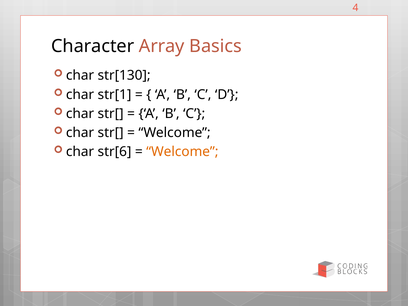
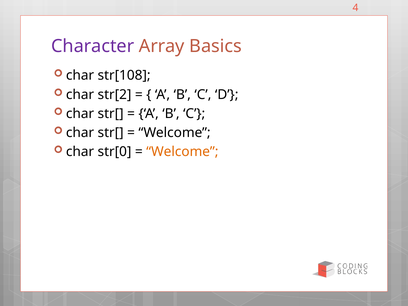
Character colour: black -> purple (93, 46)
str[130: str[130 -> str[108 (124, 75)
str[1: str[1 -> str[2 (115, 95)
str[6: str[6 -> str[0 (115, 152)
